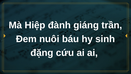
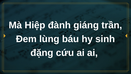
nuôi: nuôi -> lùng (49, 39)
